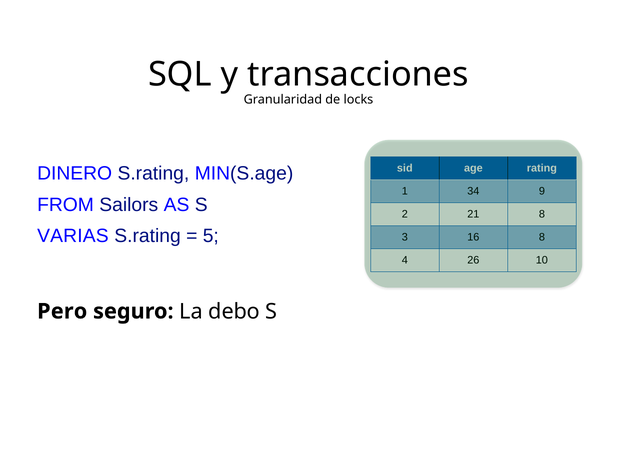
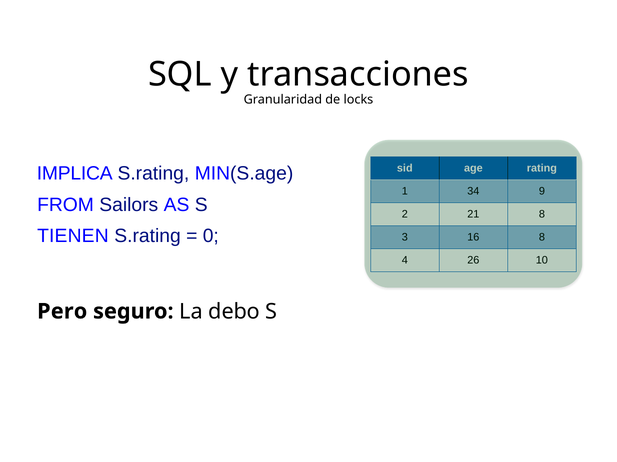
DINERO: DINERO -> IMPLICA (75, 174)
VARIAS: VARIAS -> TIENEN (73, 236)
5: 5 -> 0 (211, 236)
